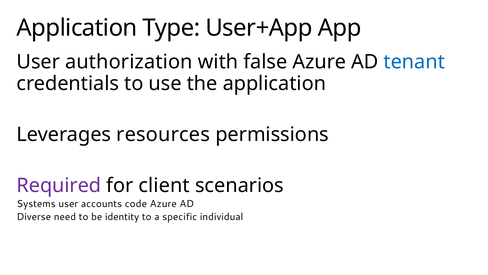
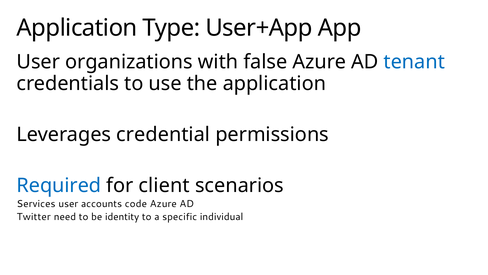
authorization: authorization -> organizations (129, 62)
resources: resources -> credential (163, 134)
Required colour: purple -> blue (59, 185)
Systems: Systems -> Services (36, 204)
Diverse: Diverse -> Twitter (34, 216)
